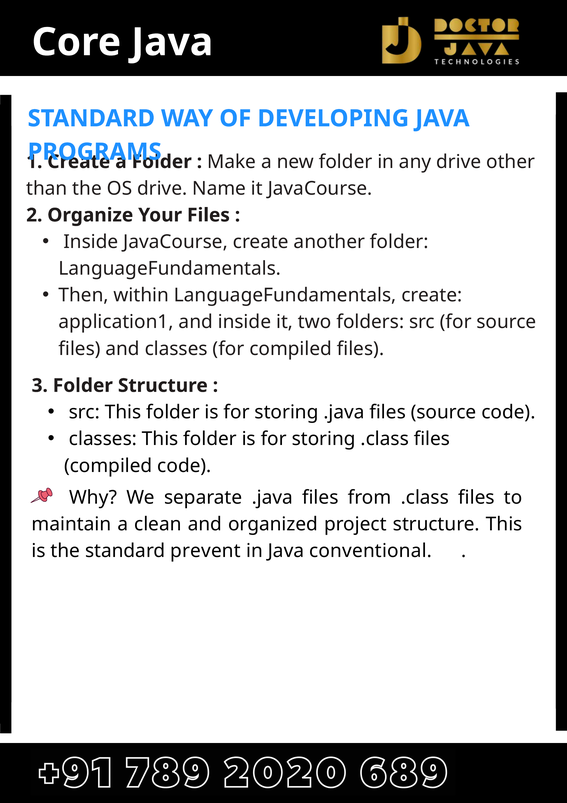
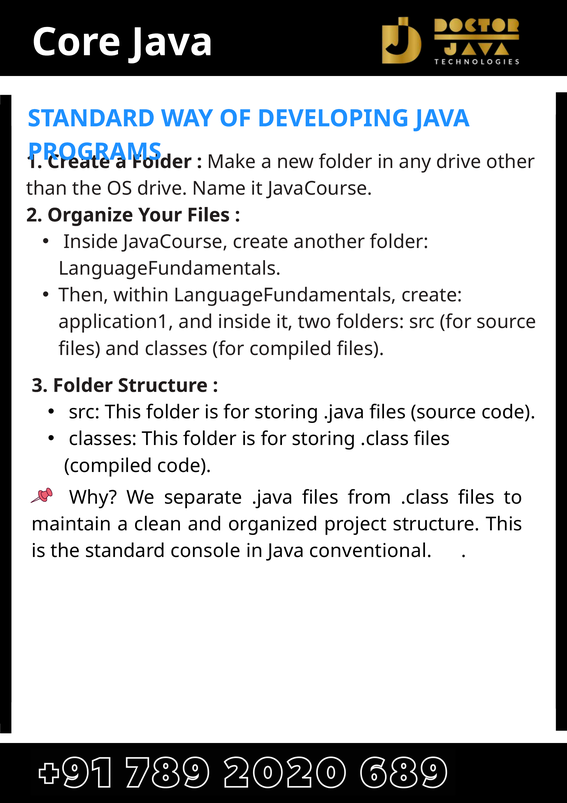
prevent: prevent -> console (206, 550)
